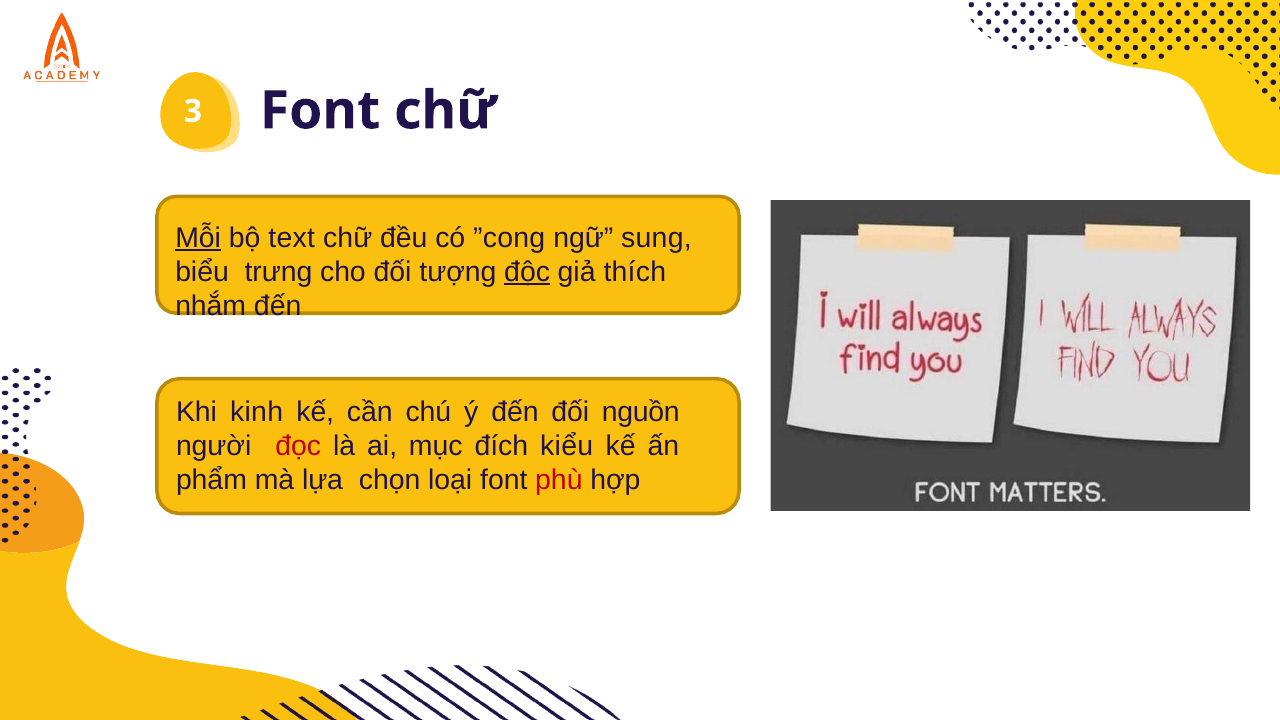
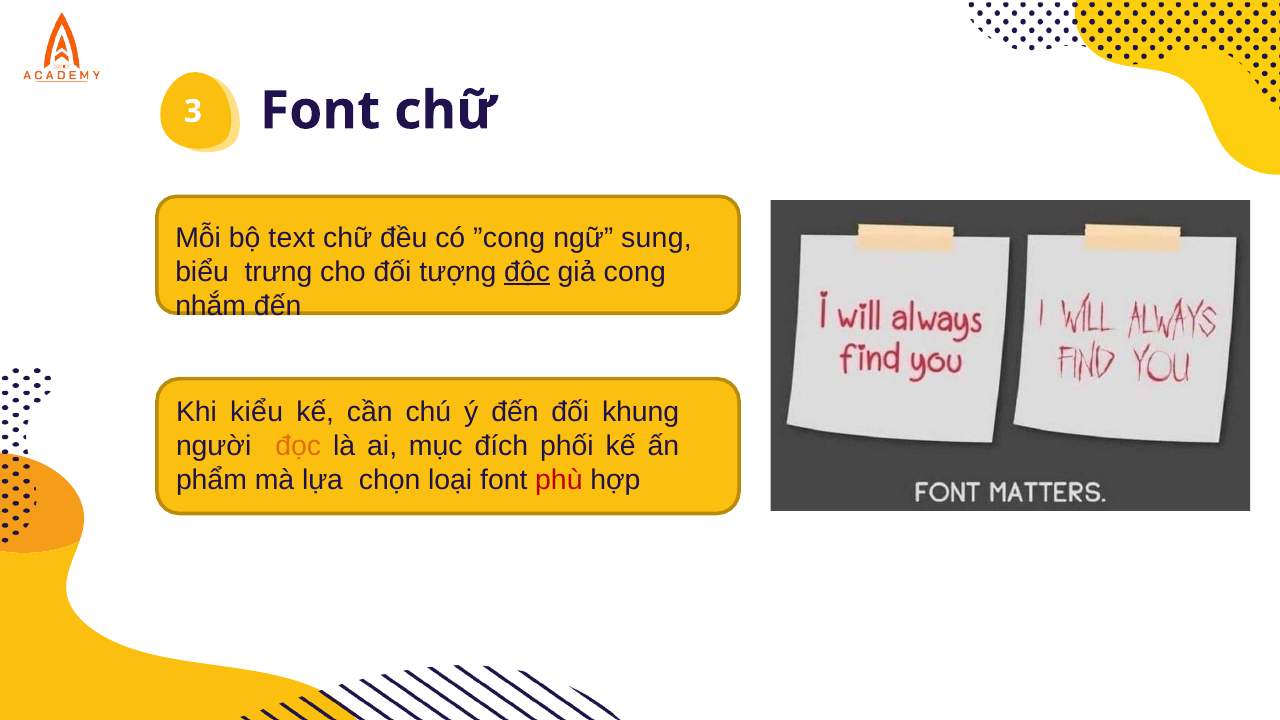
Mỗi underline: present -> none (198, 238)
thích: thích -> cong (635, 272)
kinh: kinh -> kiểu (257, 412)
nguồn: nguồn -> khung (641, 412)
đọc colour: red -> orange (298, 446)
kiểu: kiểu -> phối (567, 446)
